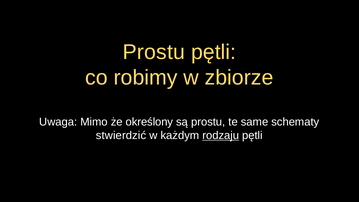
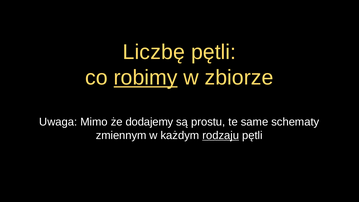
Prostu: Prostu -> Liczbę (154, 52)
robimy underline: none -> present (146, 78)
określony: określony -> dodajemy (149, 122)
stwierdzić: stwierdzić -> zmiennym (121, 135)
